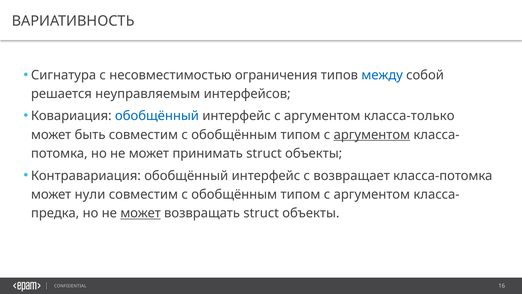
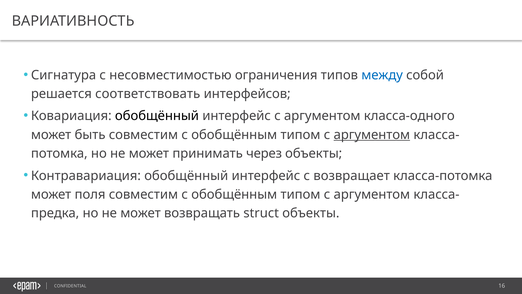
неуправляемым: неуправляемым -> соответствовать (148, 94)
обобщённый colour: blue -> black (157, 116)
класса-только: класса-только -> класса-одного (409, 116)
принимать struct: struct -> через (264, 153)
нули: нули -> поля (90, 194)
может underline: present -> none (141, 213)
